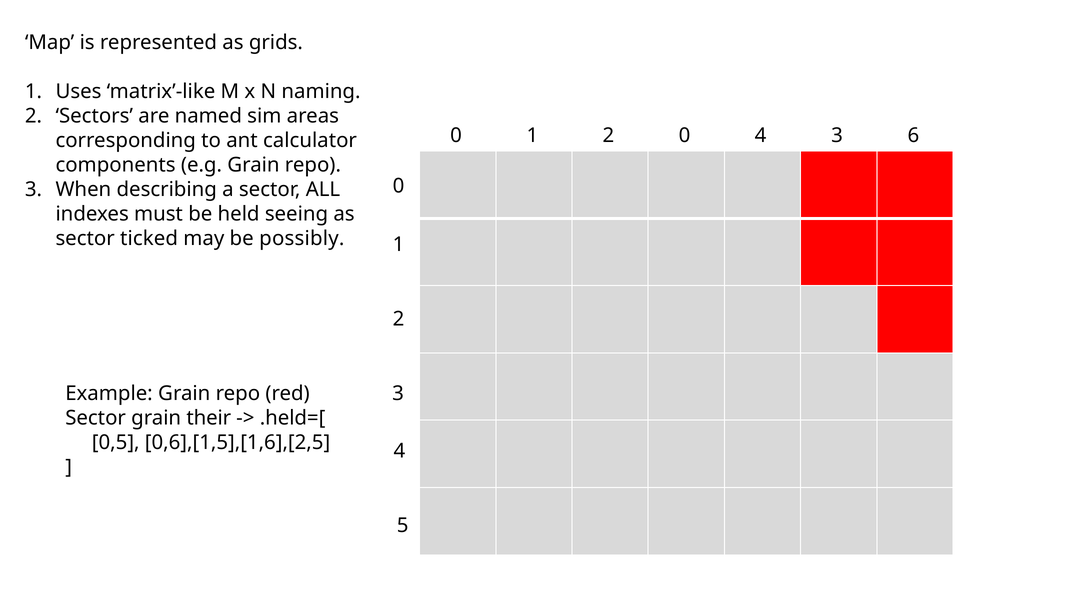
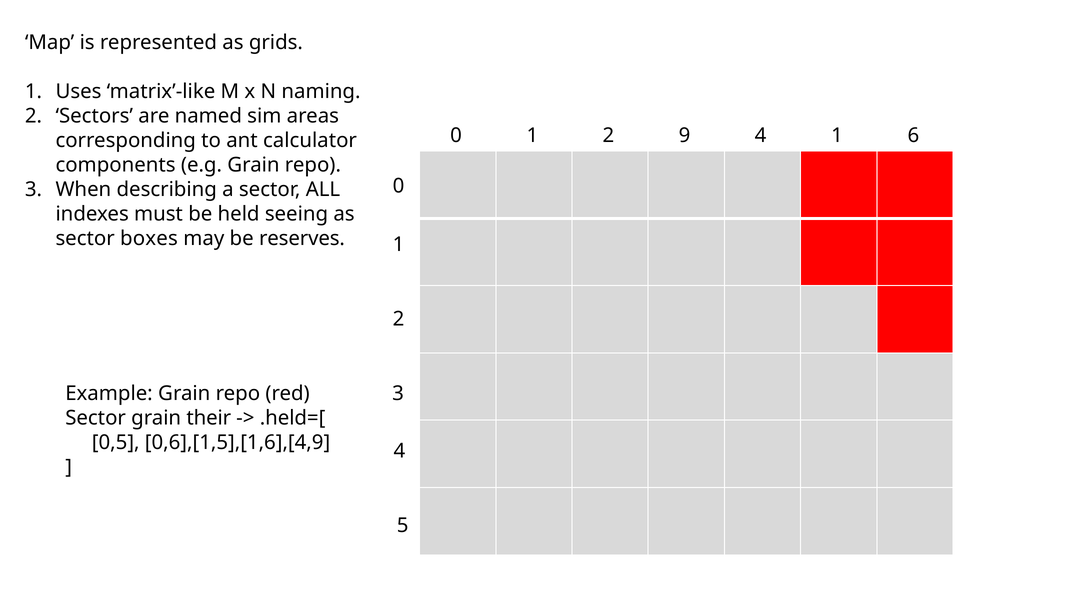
2 0: 0 -> 9 (684, 136)
4 3: 3 -> 1 (837, 136)
ticked: ticked -> boxes (149, 239)
possibly: possibly -> reserves (302, 239)
0,6],[1,5],[1,6],[2,5: 0,6],[1,5],[1,6],[2,5 -> 0,6],[1,5],[1,6],[4,9 (238, 442)
